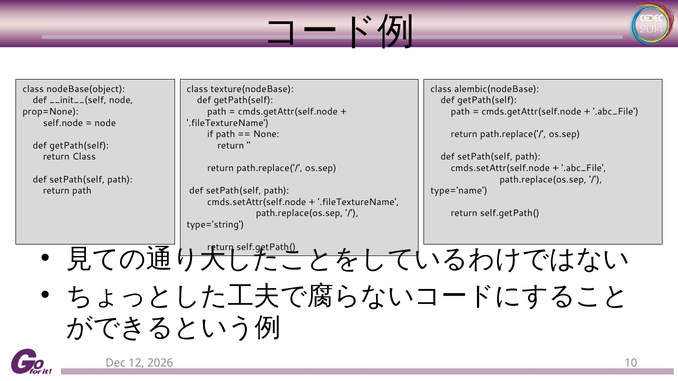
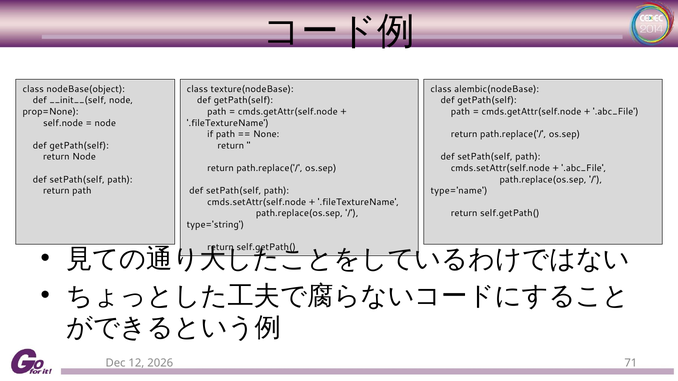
return Class: Class -> Node (84, 157)
10: 10 -> 71 (631, 363)
